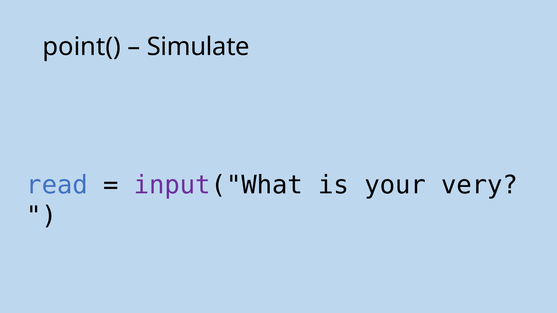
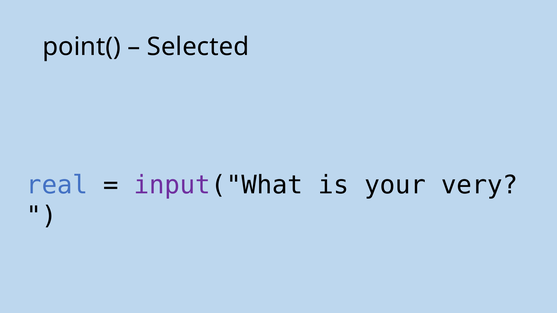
Simulate: Simulate -> Selected (198, 47)
read: read -> real (57, 185)
